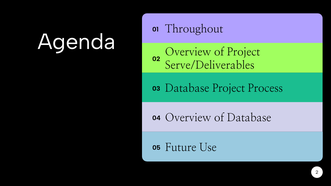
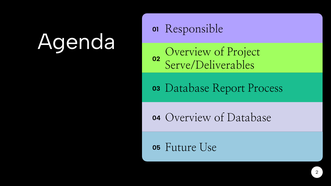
Throughout: Throughout -> Responsible (194, 29)
Database Project: Project -> Report (229, 88)
